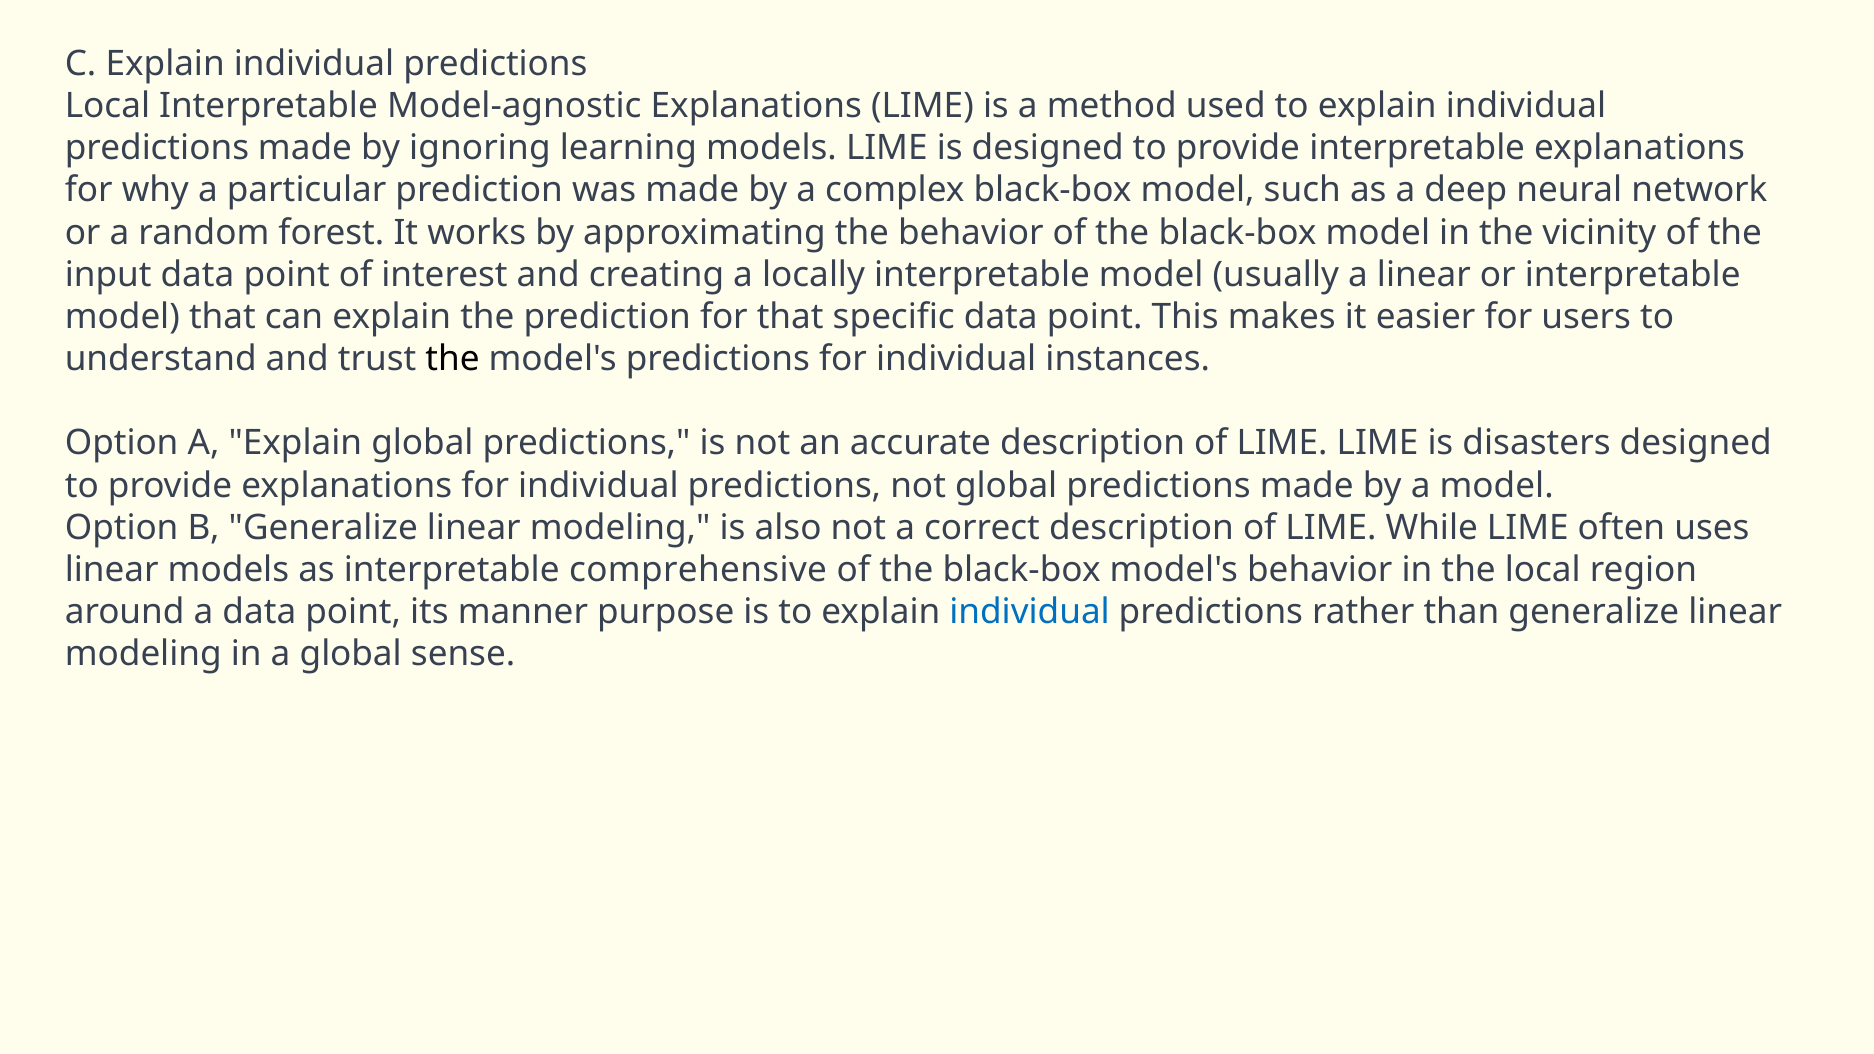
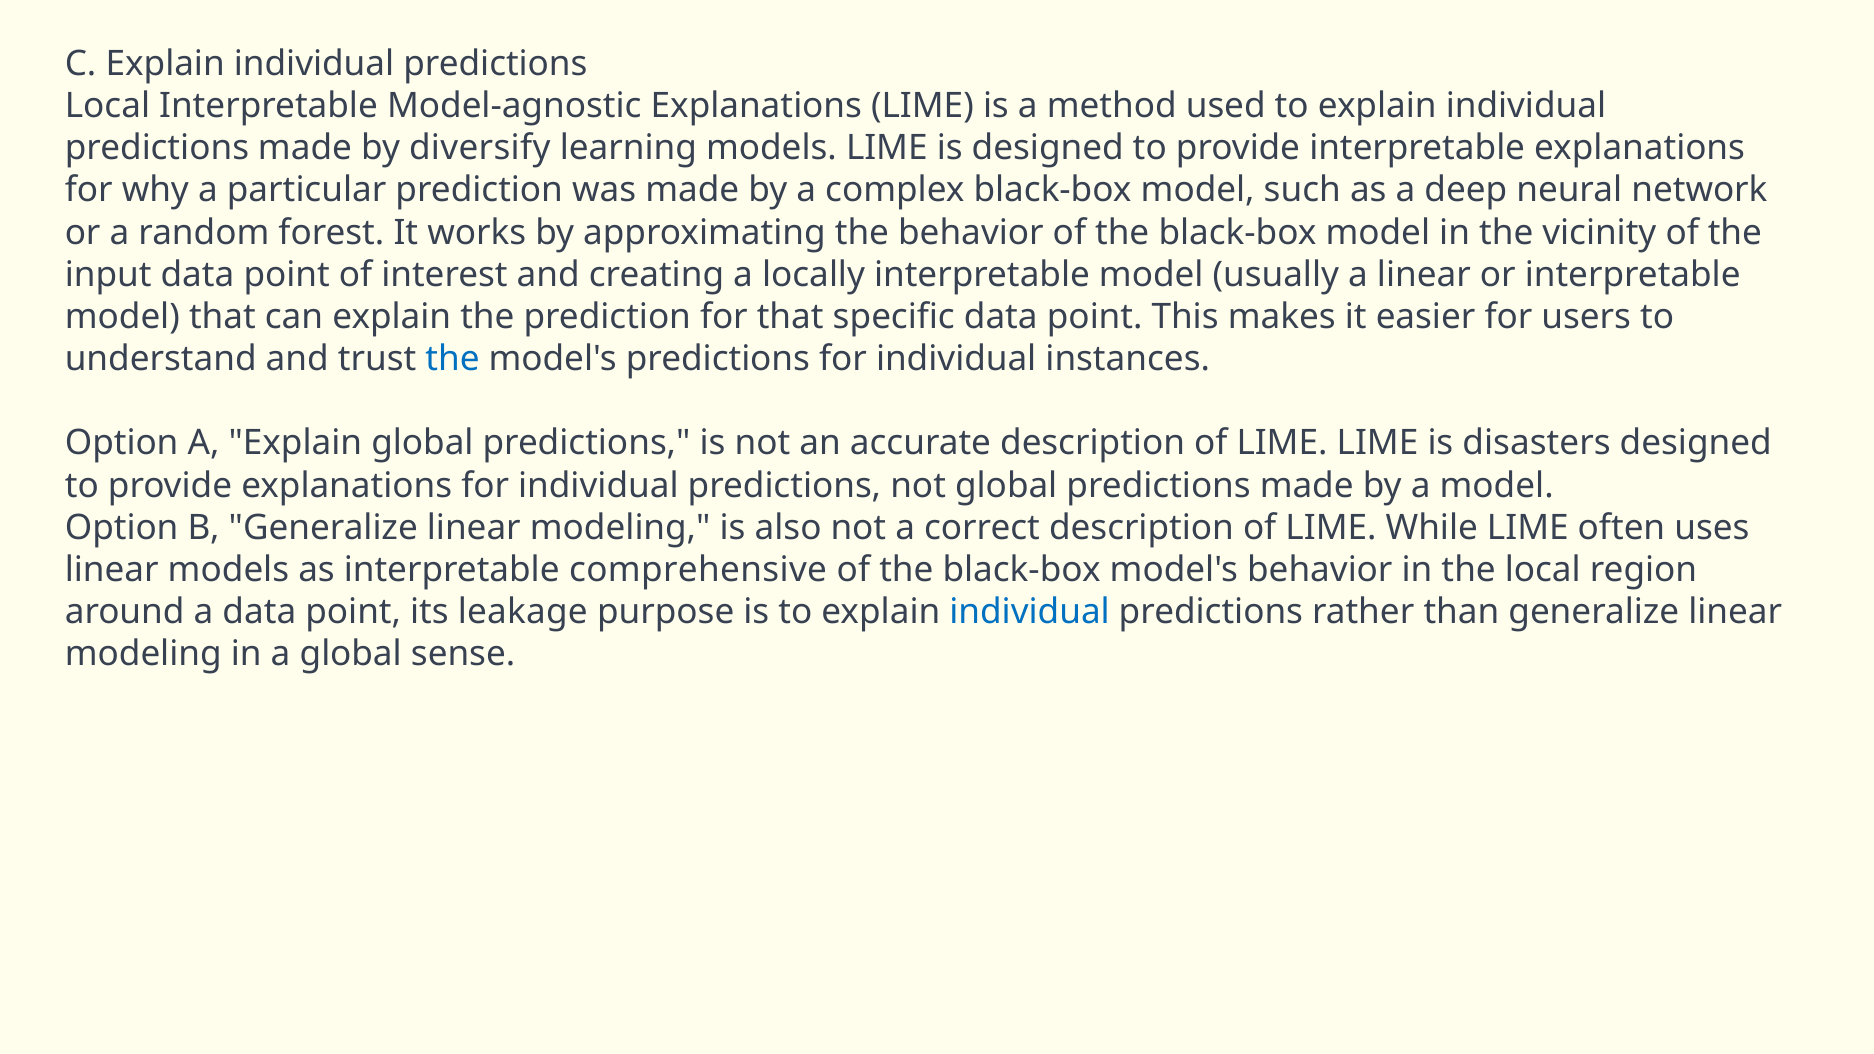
ignoring: ignoring -> diversify (480, 148)
the colour: black -> blue (452, 359)
manner: manner -> leakage (523, 612)
